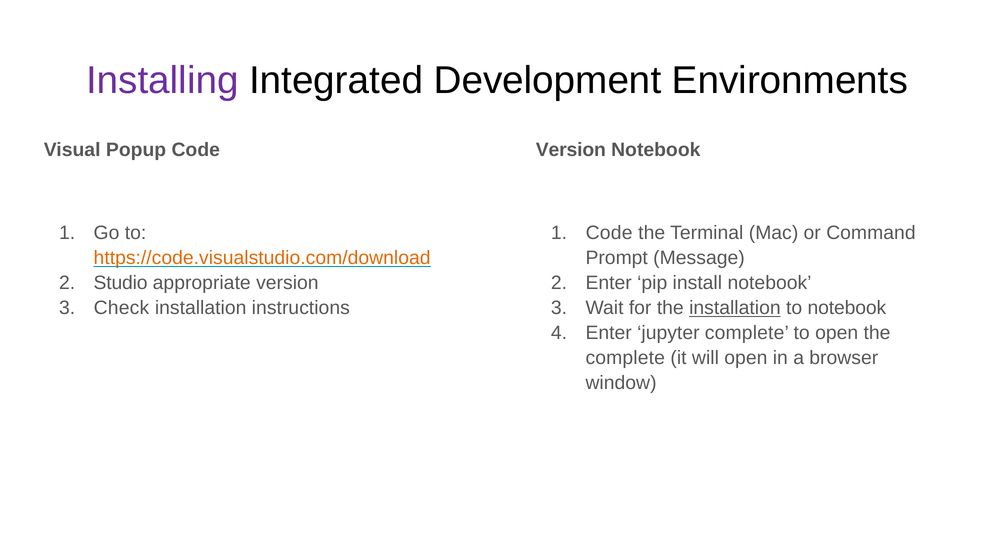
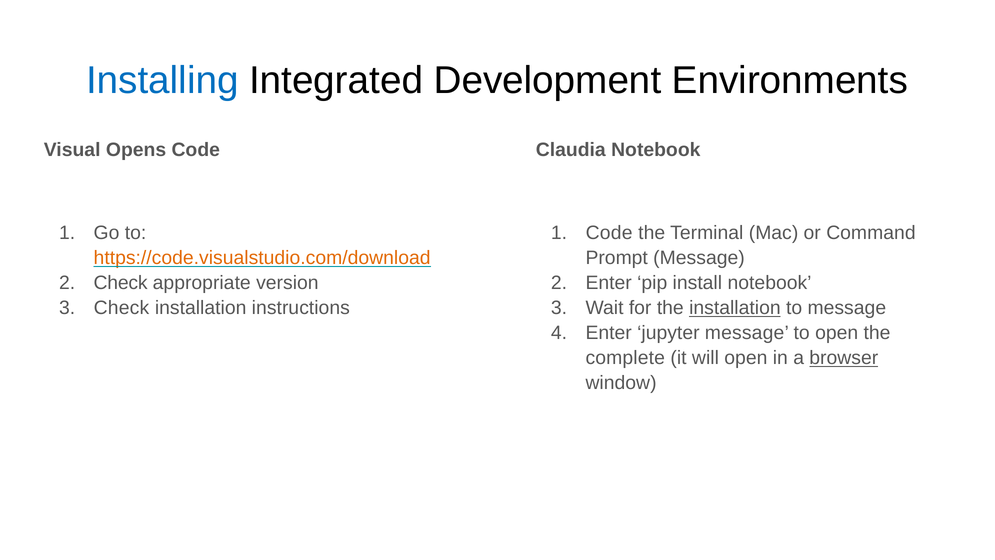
Installing colour: purple -> blue (162, 81)
Popup: Popup -> Opens (136, 150)
Version: Version -> Claudia (571, 150)
Studio: Studio -> Check (121, 283)
to notebook: notebook -> message (847, 308)
jupyter complete: complete -> message (747, 333)
browser underline: none -> present (844, 358)
